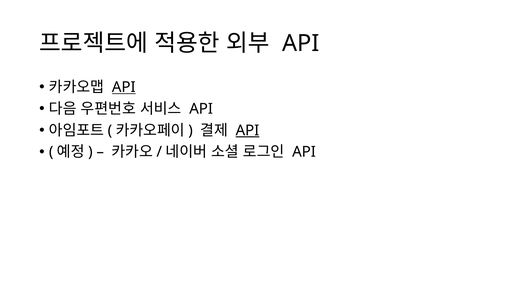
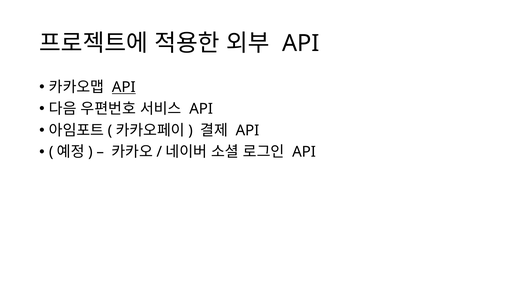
API underline: present -> none (247, 130)
